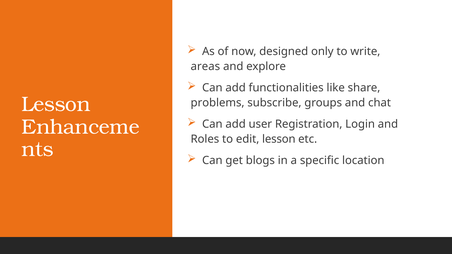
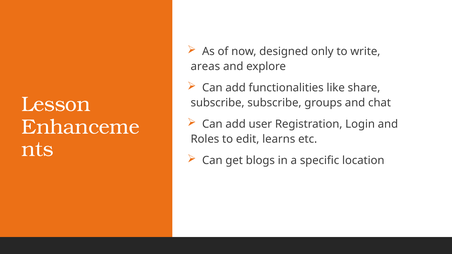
problems: problems -> subscribe (218, 103)
edit lesson: lesson -> learns (279, 139)
